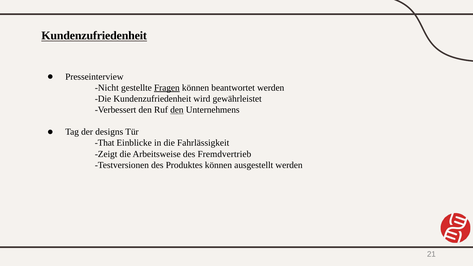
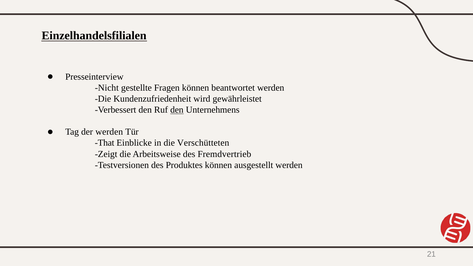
Kundenzufriedenheit: Kundenzufriedenheit -> Einzelhandelsfilialen (94, 36)
Fragen underline: present -> none (167, 88)
der designs: designs -> werden (109, 132)
Fahrlässigkeit: Fahrlässigkeit -> Verschütteten (203, 143)
